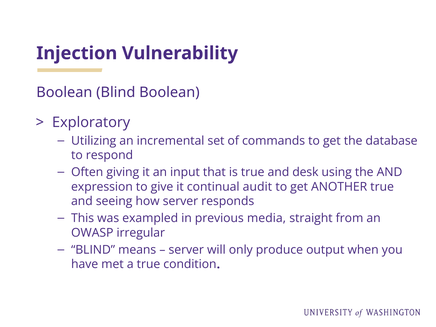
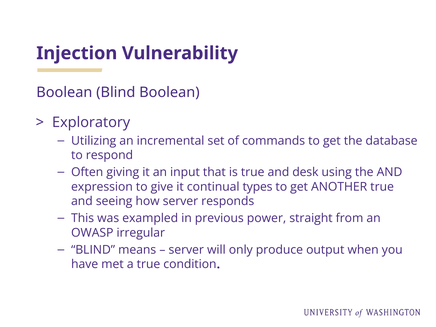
audit: audit -> types (258, 187)
media: media -> power (267, 218)
